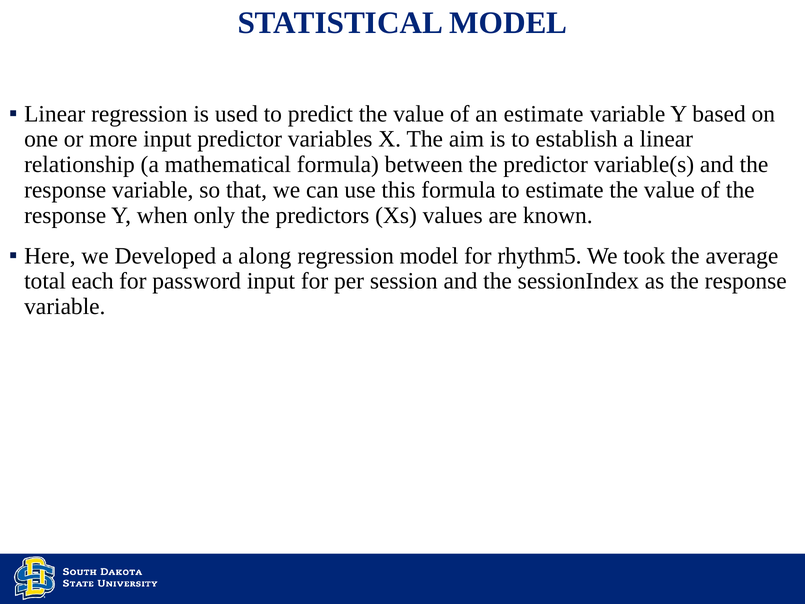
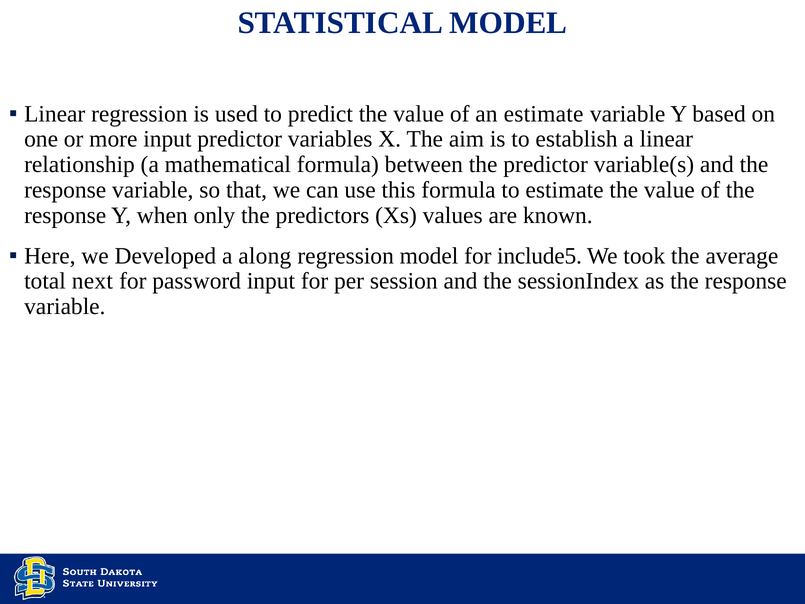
rhythm5: rhythm5 -> include5 (539, 256)
each: each -> next (92, 281)
